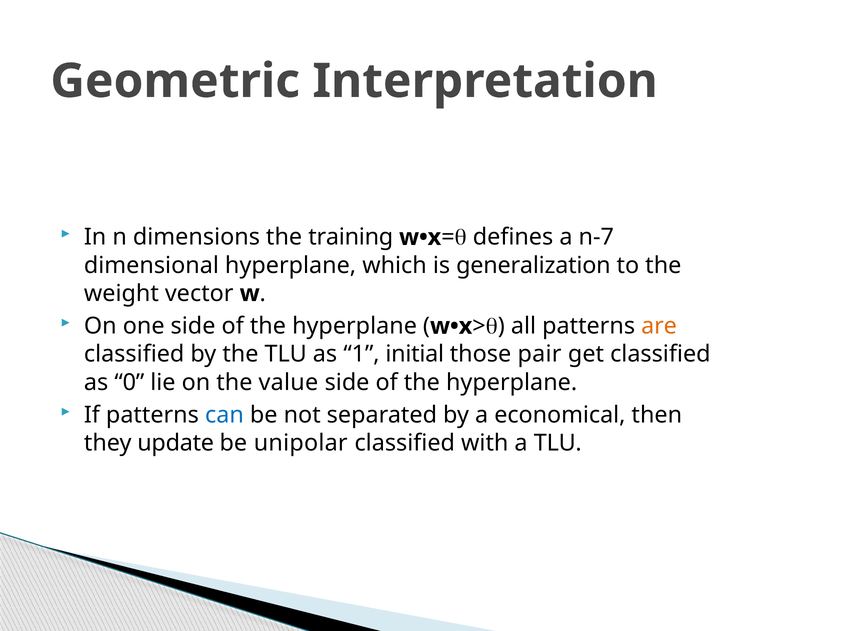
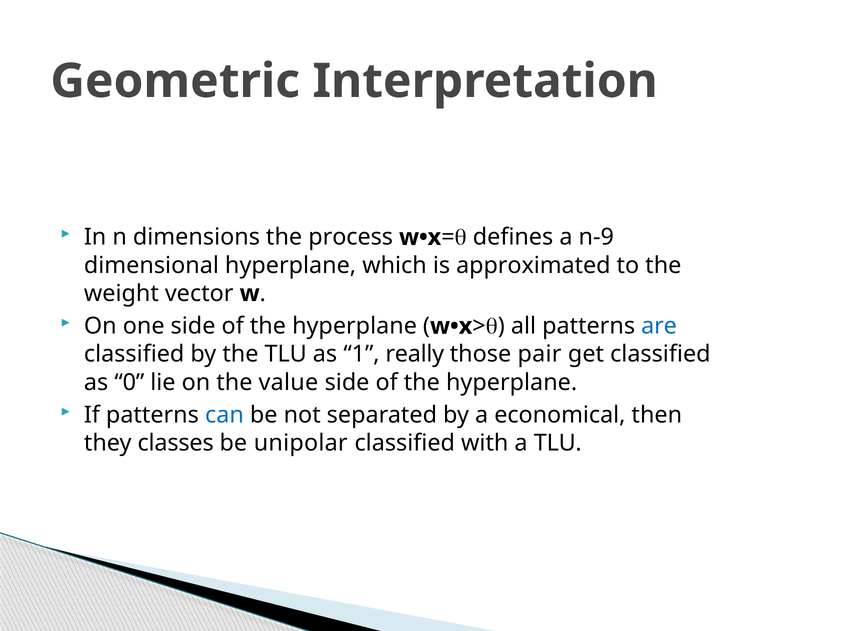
training: training -> process (351, 237)
n-7: n-7 -> n-9 (596, 237)
generalization: generalization -> approximated (533, 265)
are colour: orange -> blue (659, 326)
initial: initial -> really (415, 354)
update: update -> classes (176, 443)
